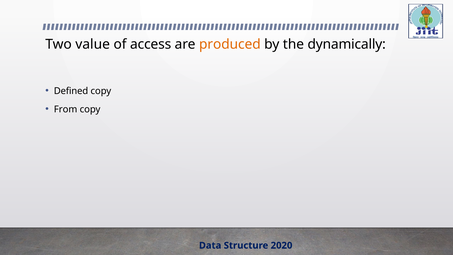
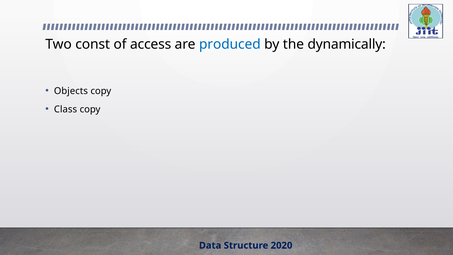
value: value -> const (93, 44)
produced colour: orange -> blue (230, 44)
Defined: Defined -> Objects (71, 91)
From: From -> Class (66, 109)
